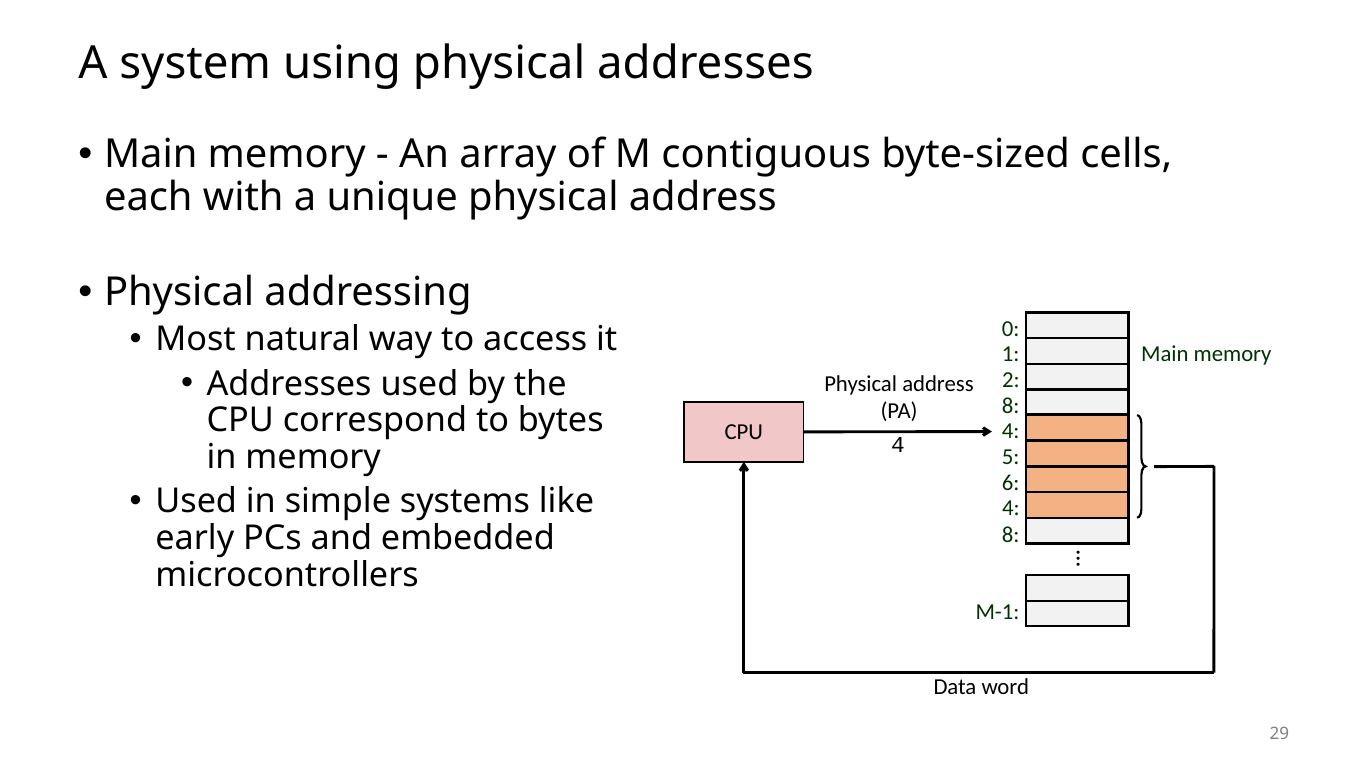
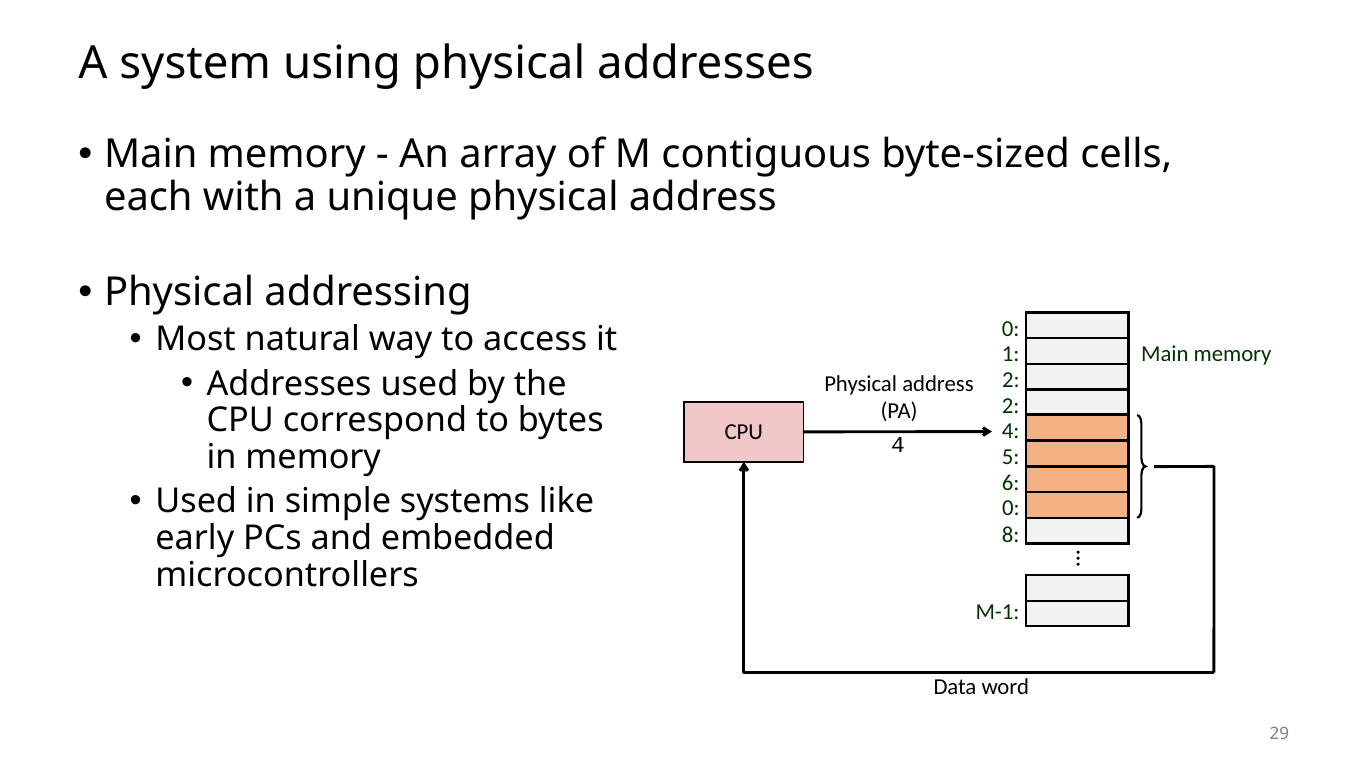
8: 8 -> 2 (1011, 405)
4: 4 -> 0 (1011, 508)
